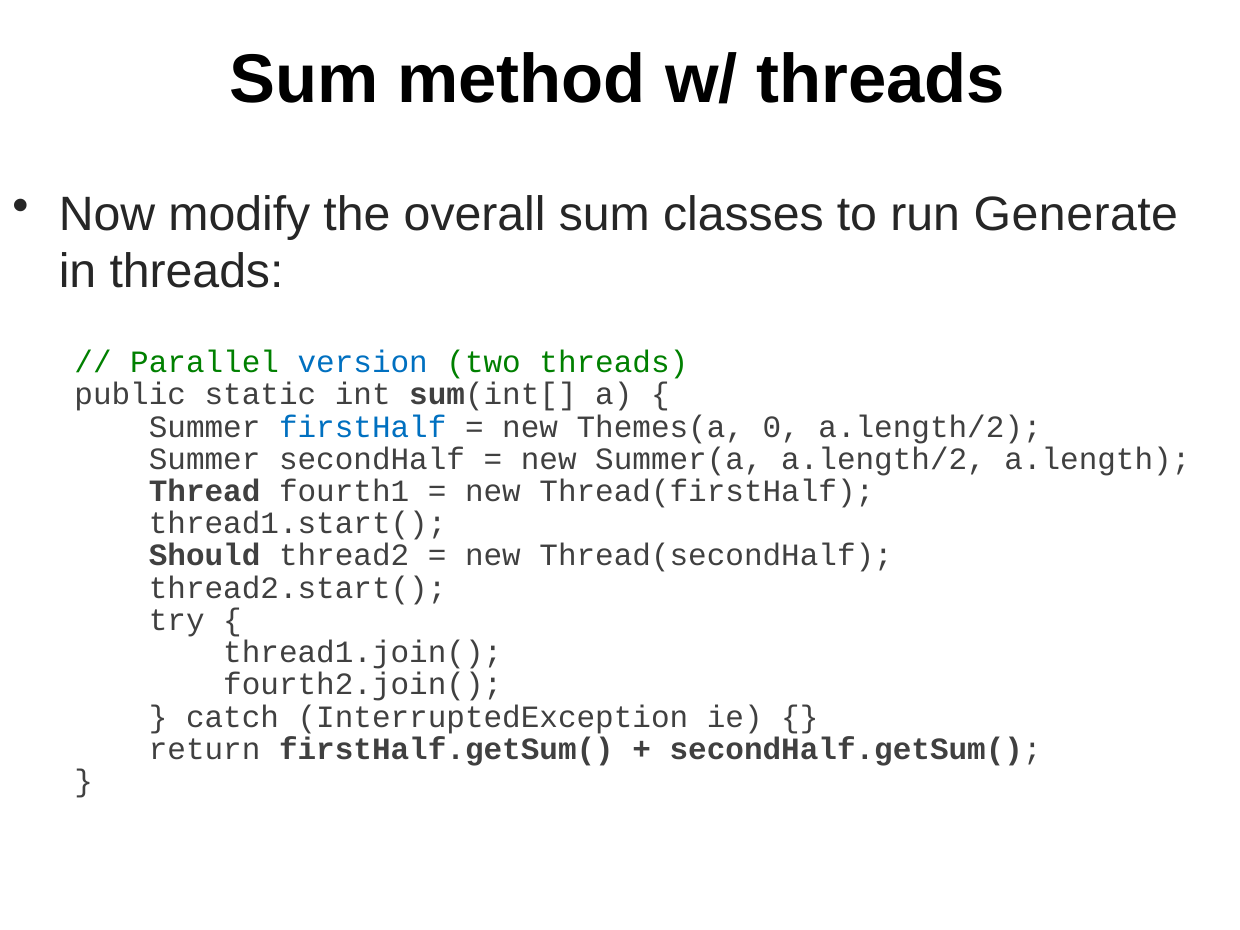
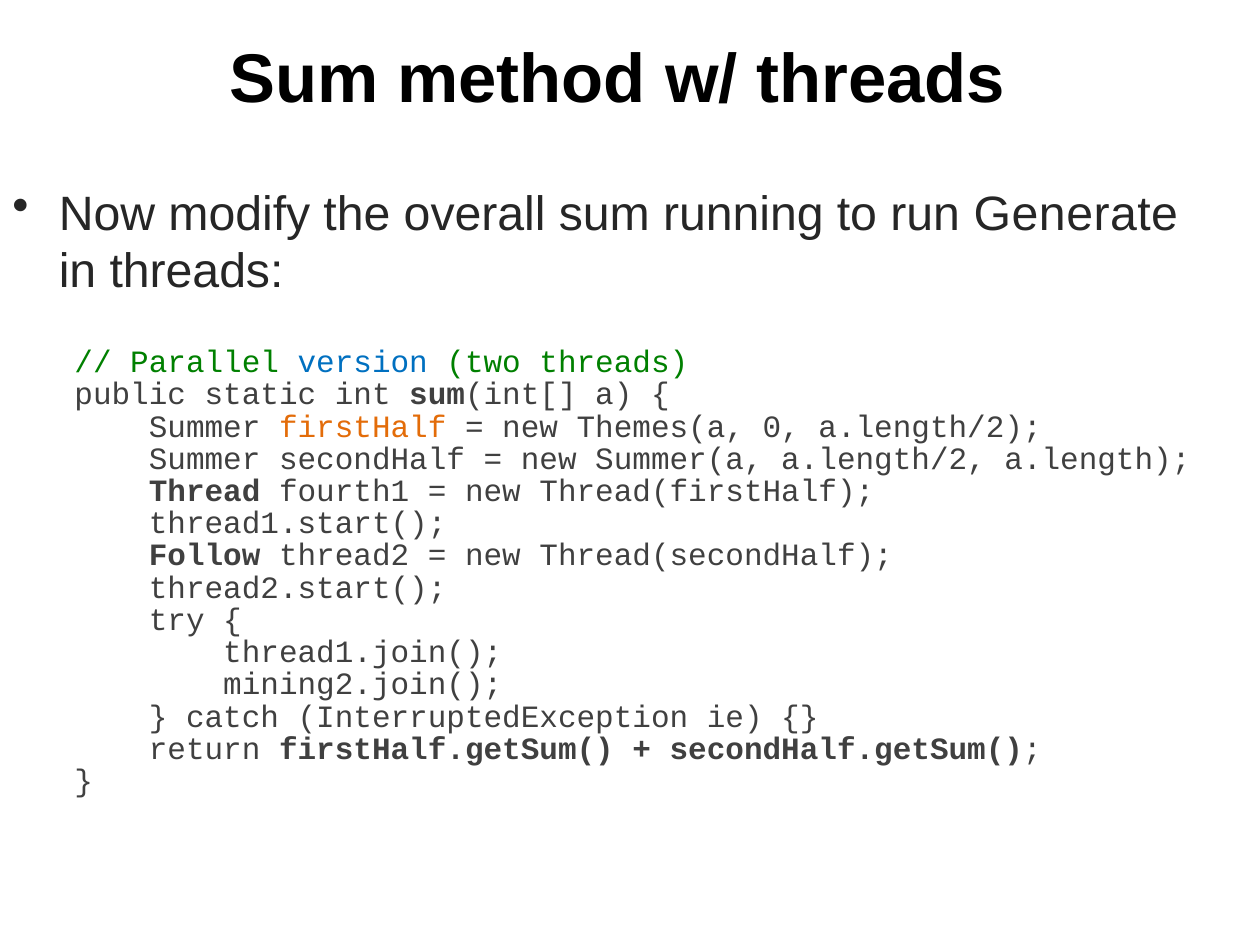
classes: classes -> running (743, 214)
firstHalf colour: blue -> orange (363, 427)
Should: Should -> Follow (205, 556)
fourth2.join(: fourth2.join( -> mining2.join( (363, 685)
